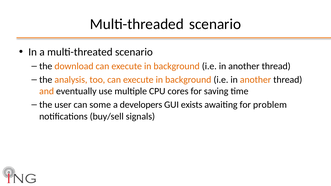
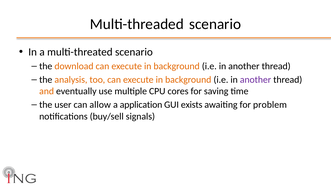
another colour: orange -> purple (256, 80)
some: some -> allow (100, 105)
developers: developers -> application (141, 105)
